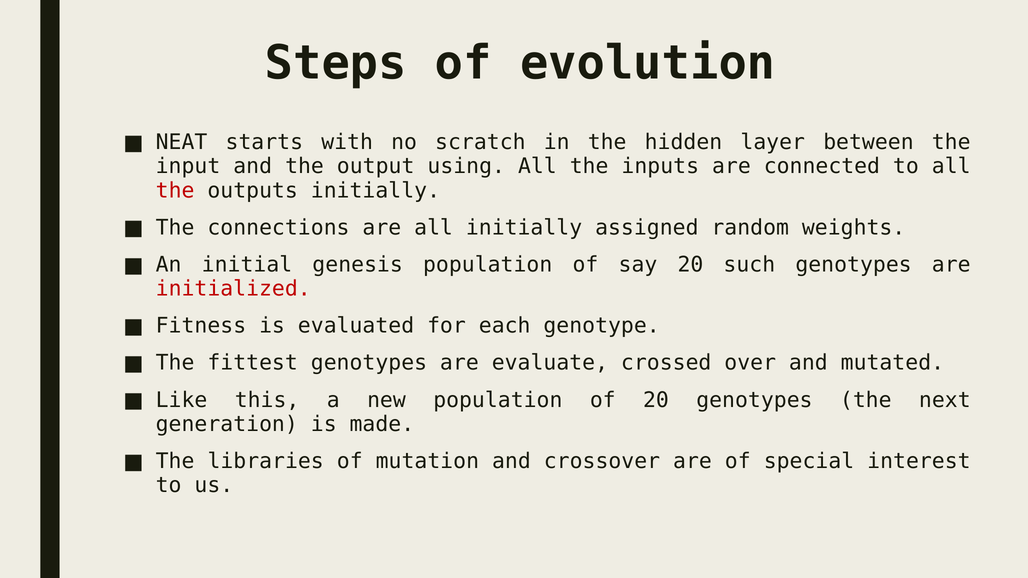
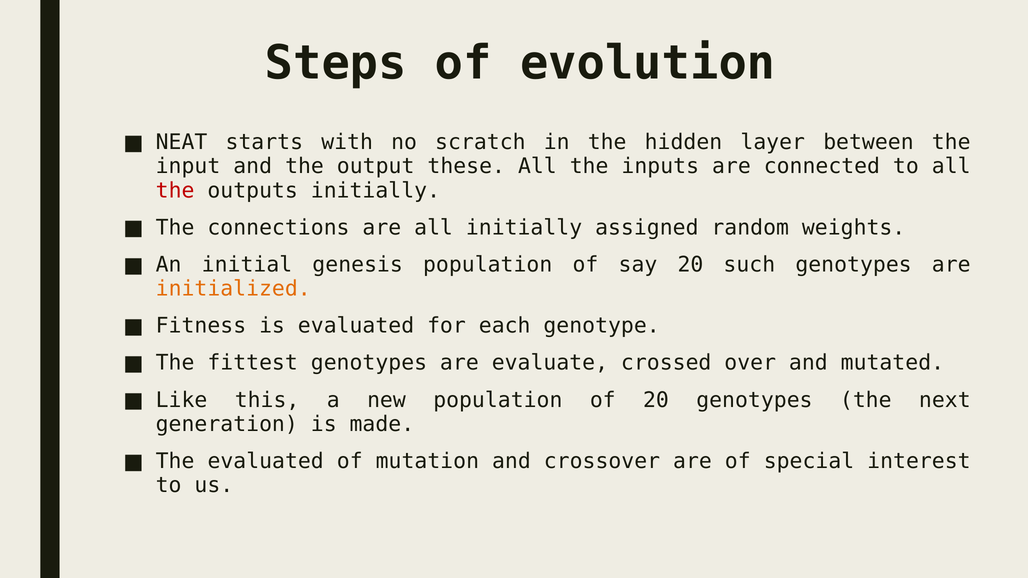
using: using -> these (466, 166)
initialized colour: red -> orange (233, 289)
The libraries: libraries -> evaluated (266, 461)
